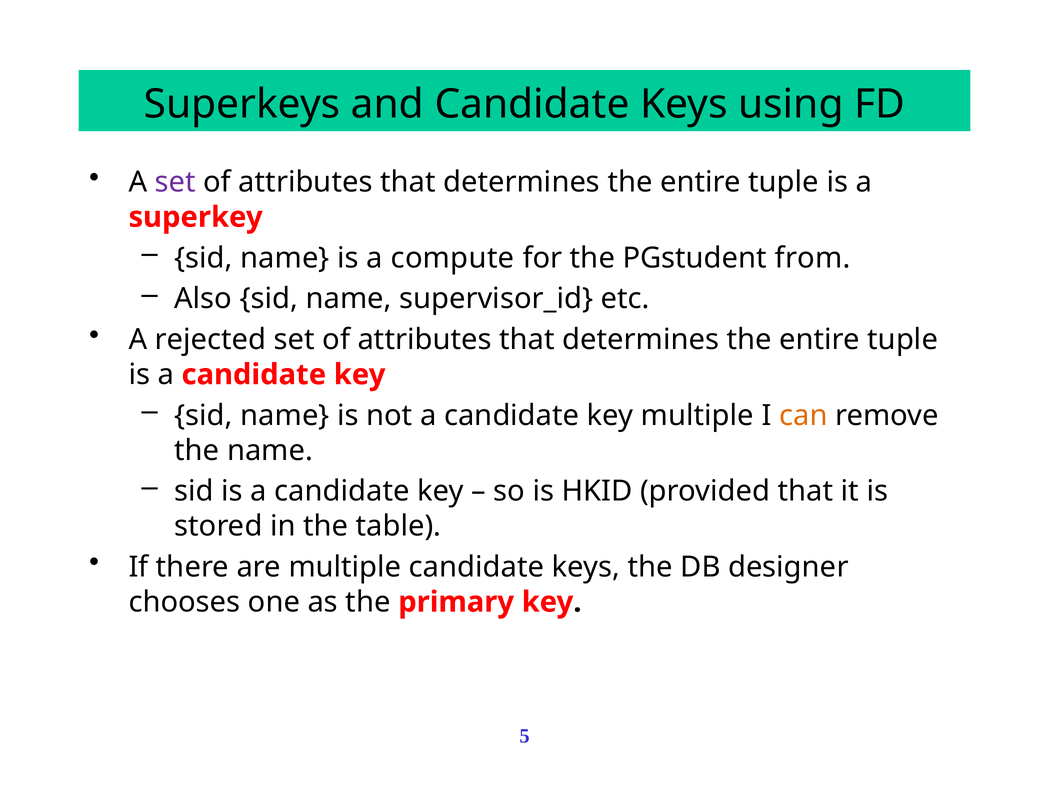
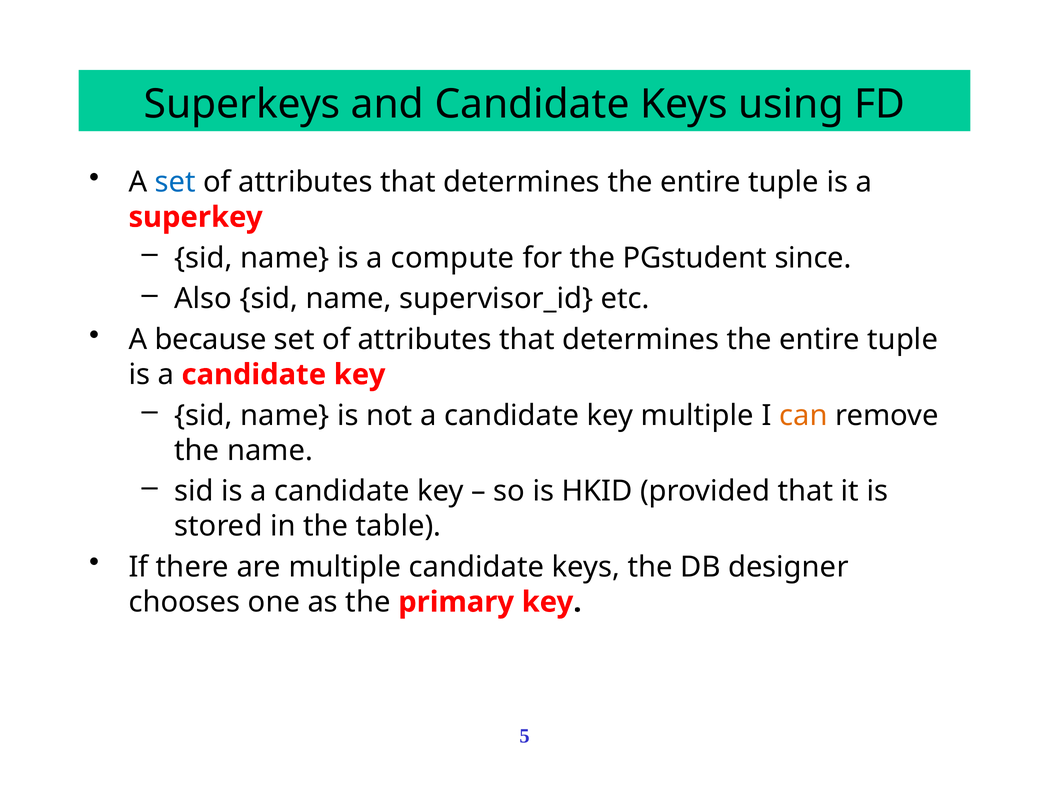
set colour: purple -> blue (175, 182)
from: from -> since (813, 258)
rejected: rejected -> because (211, 340)
